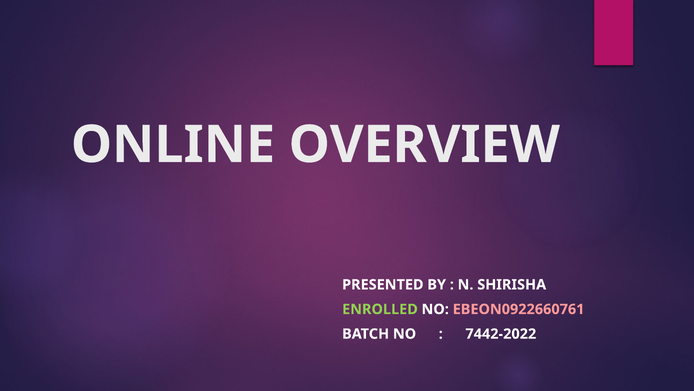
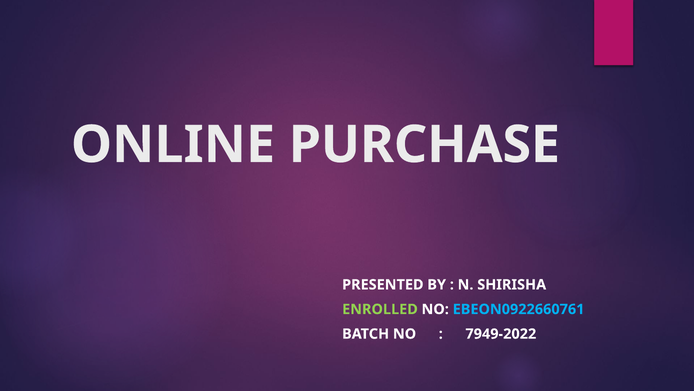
OVERVIEW: OVERVIEW -> PURCHASE (424, 145)
EBEON0922660761 colour: pink -> light blue (519, 309)
7442-2022: 7442-2022 -> 7949-2022 (501, 333)
